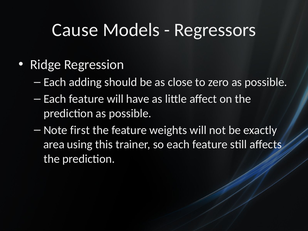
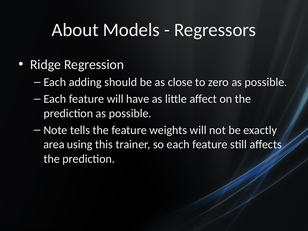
Cause: Cause -> About (75, 30)
first: first -> tells (80, 130)
